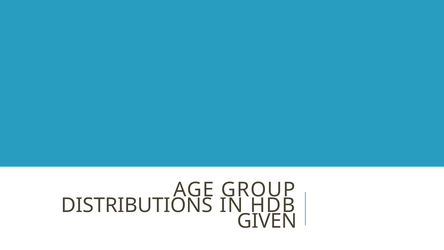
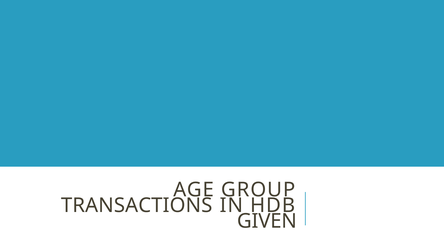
DISTRIBUTIONS: DISTRIBUTIONS -> TRANSACTIONS (137, 205)
